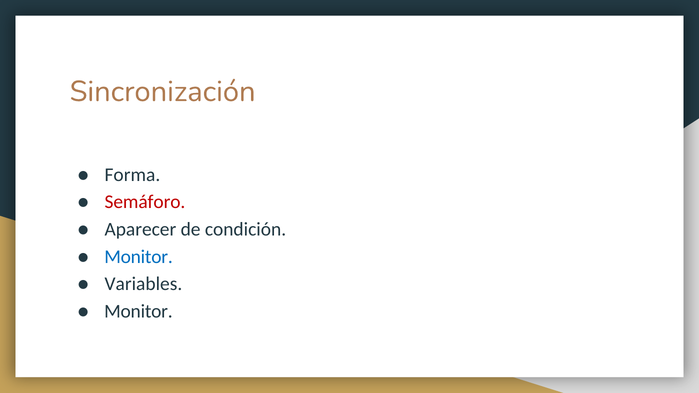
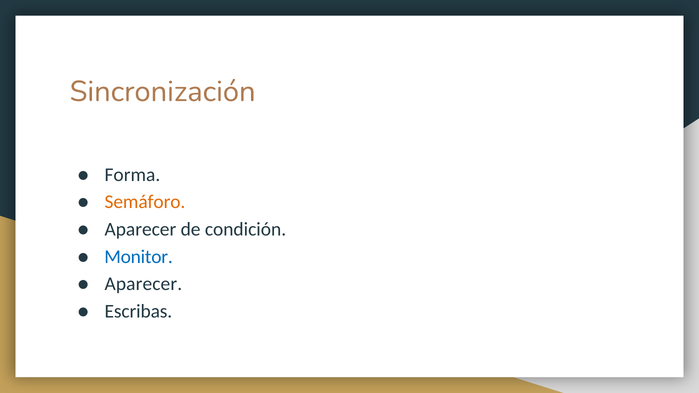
Semáforo colour: red -> orange (145, 202)
Variables: Variables -> Aparecer (143, 284)
Monitor: Monitor -> Escribas (138, 311)
